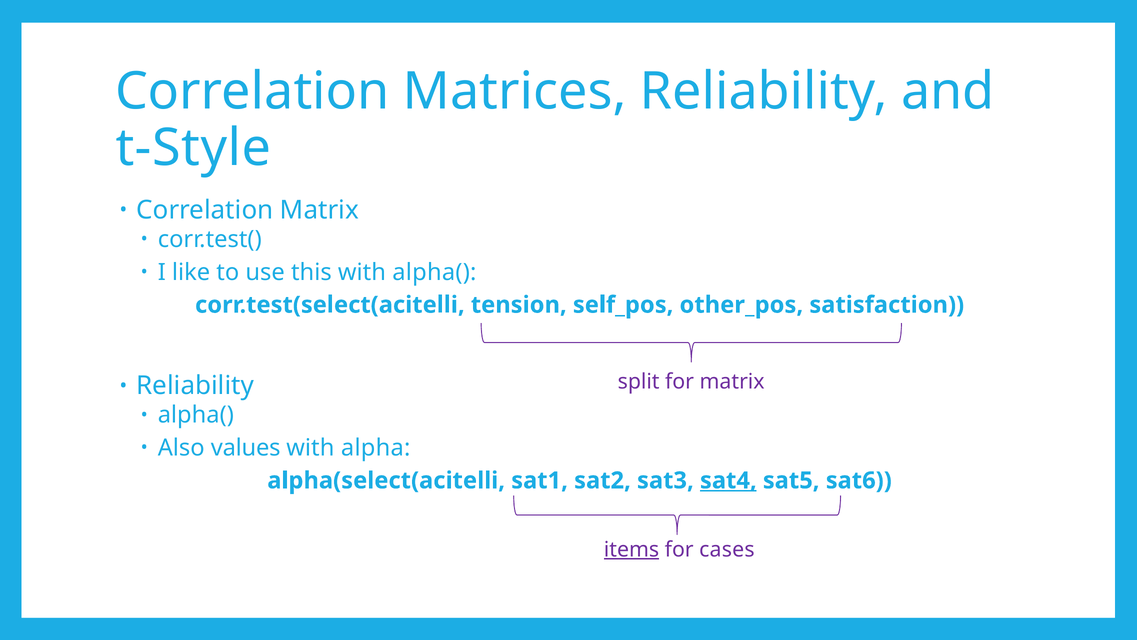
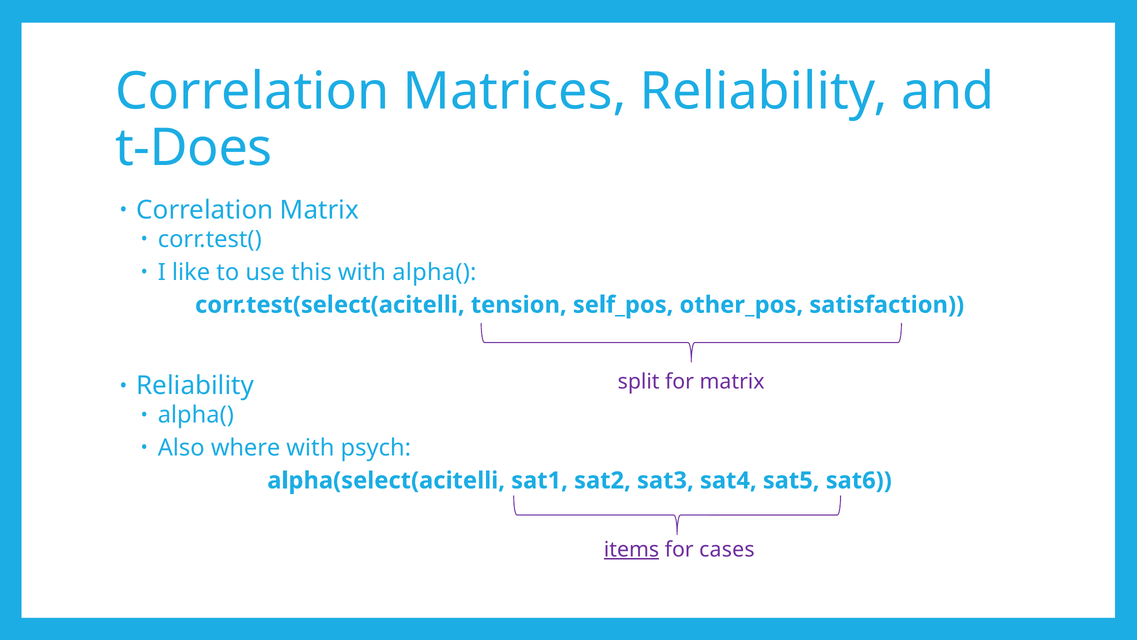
t-Style: t-Style -> t-Does (194, 148)
values: values -> where (246, 448)
alpha: alpha -> psych (376, 448)
sat4 underline: present -> none (728, 480)
